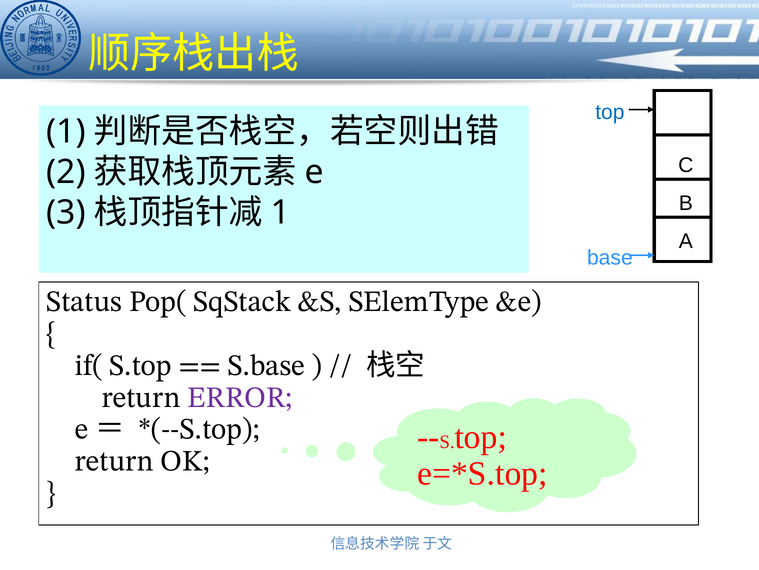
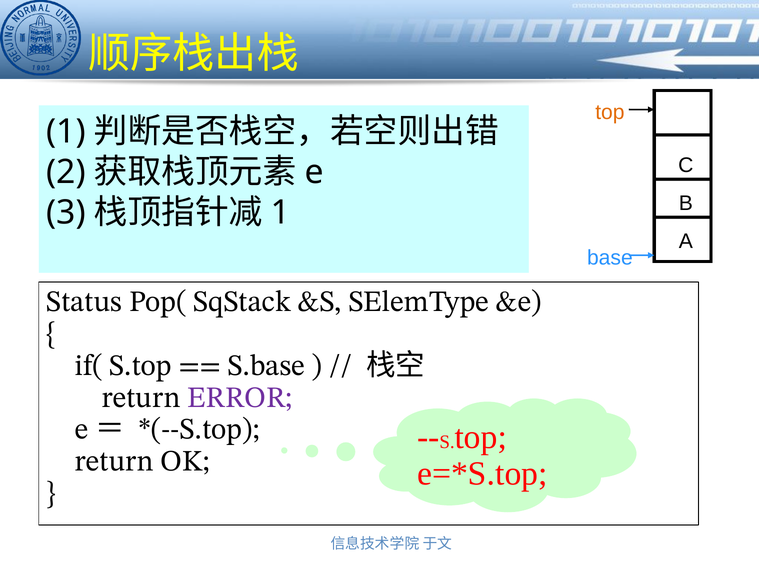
top colour: blue -> orange (610, 112)
